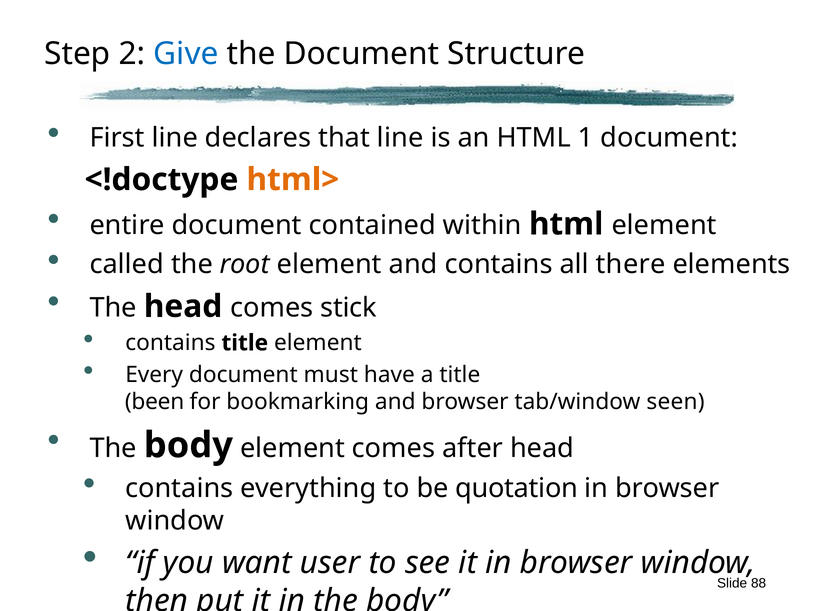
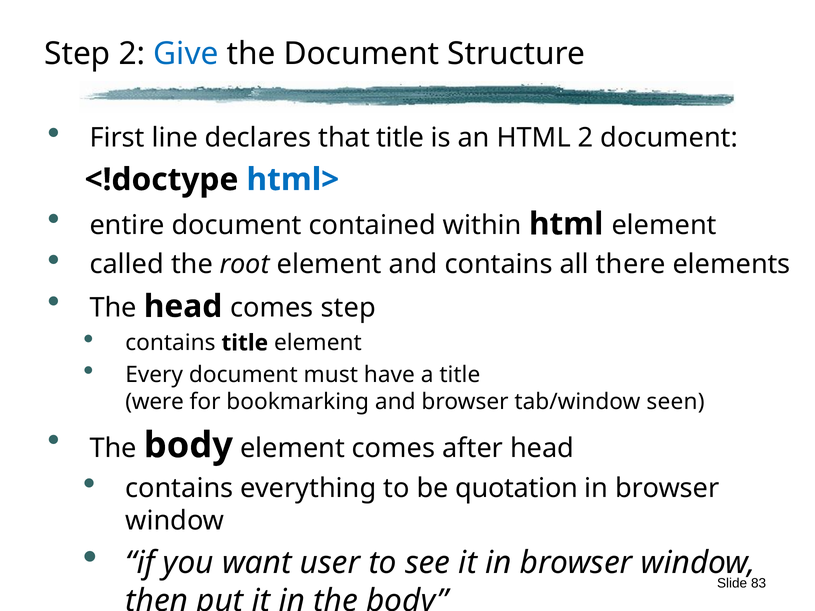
that line: line -> title (400, 138)
HTML 1: 1 -> 2 (586, 138)
html> colour: orange -> blue (293, 180)
comes stick: stick -> step (348, 308)
been: been -> were (155, 402)
88: 88 -> 83 (759, 584)
